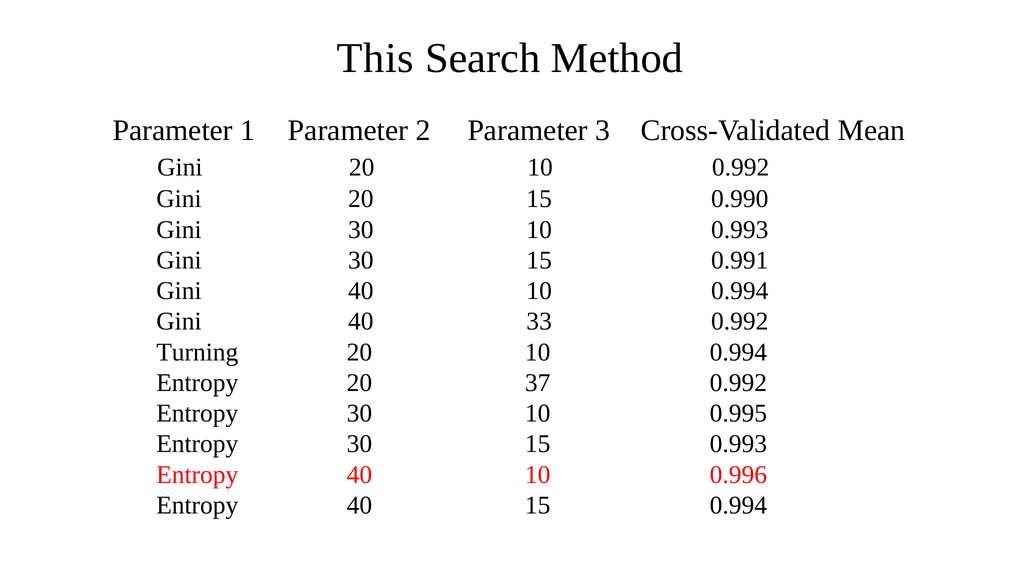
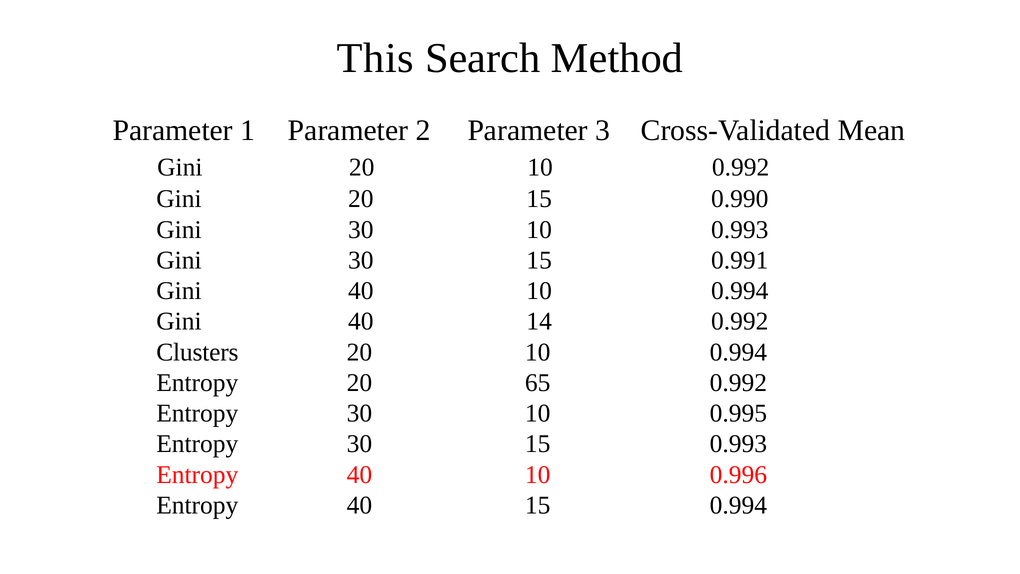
33: 33 -> 14 (539, 321)
Turning: Turning -> Clusters (197, 352)
37: 37 -> 65 (538, 383)
